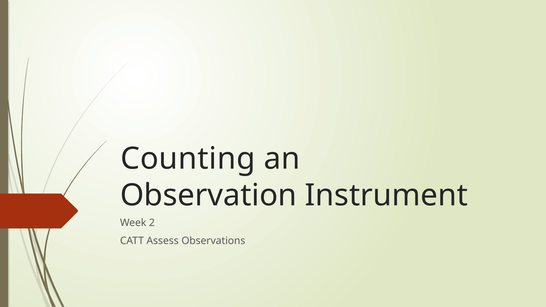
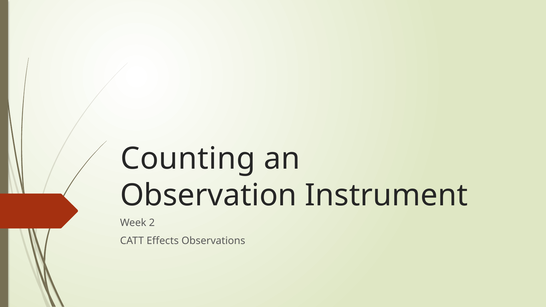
Assess: Assess -> Effects (163, 241)
